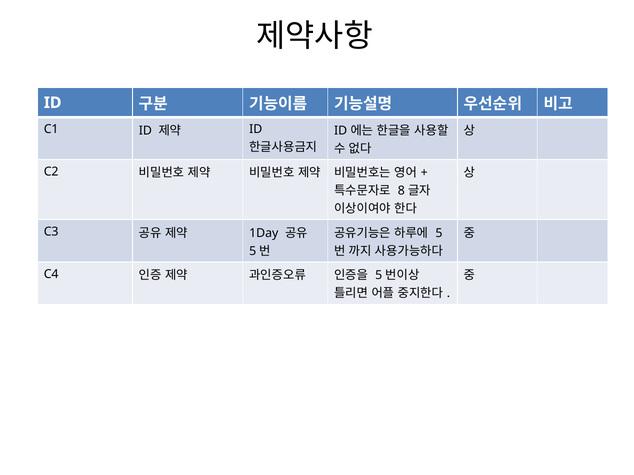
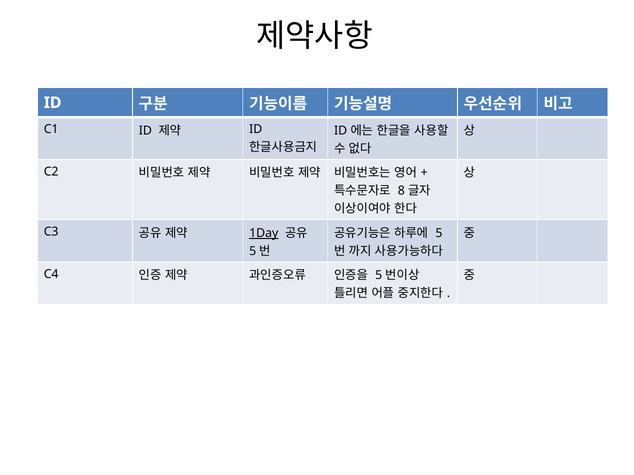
1Day underline: none -> present (264, 233)
